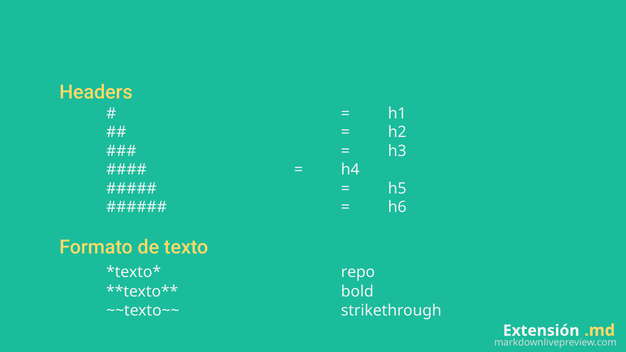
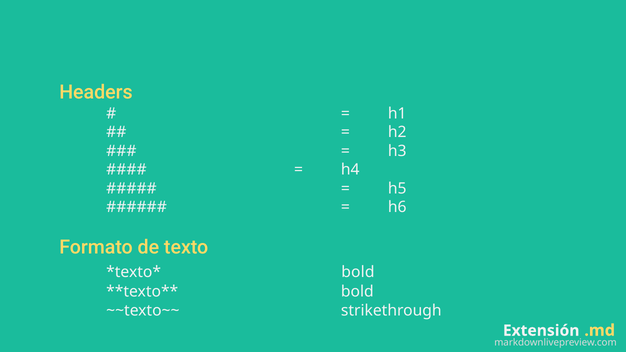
repo: repo -> bold (358, 272)
